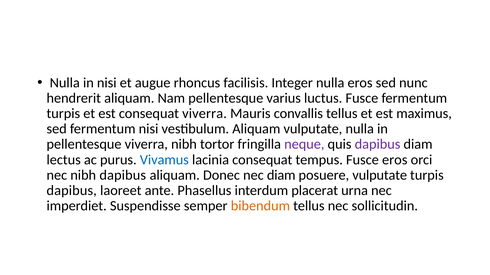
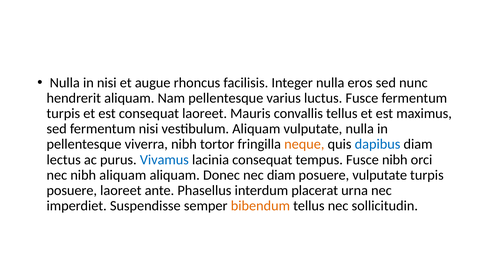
consequat viverra: viverra -> laoreet (205, 114)
neque colour: purple -> orange (304, 145)
dapibus colour: purple -> blue (378, 145)
Fusce eros: eros -> nibh (395, 160)
nibh dapibus: dapibus -> aliquam (123, 175)
dapibus: dapibus -> posuere (72, 191)
